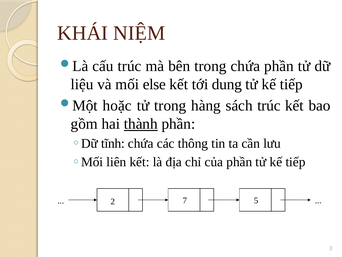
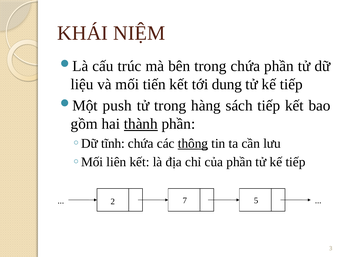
else: else -> tiến (154, 84)
hoặc: hoặc -> push (117, 105)
sách trúc: trúc -> tiếp (269, 105)
thông underline: none -> present (193, 143)
